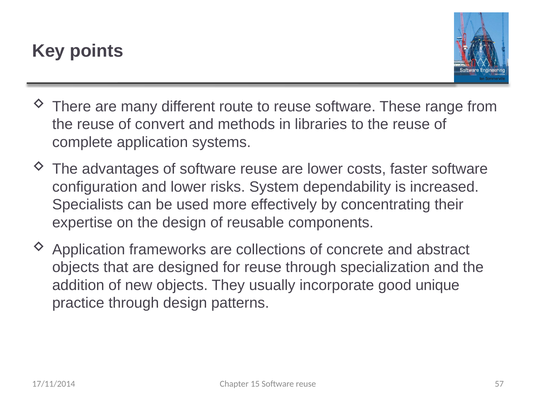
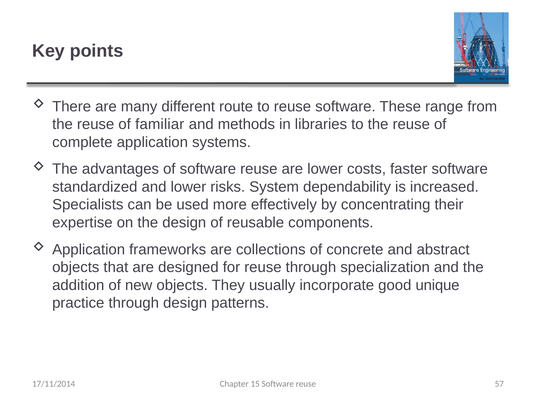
convert: convert -> familiar (160, 124)
configuration: configuration -> standardized (95, 187)
